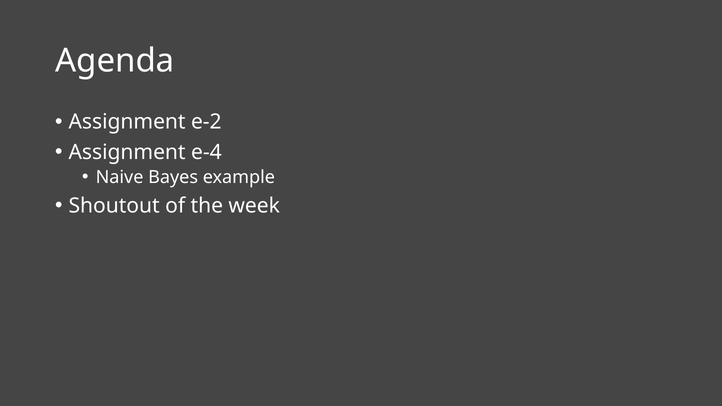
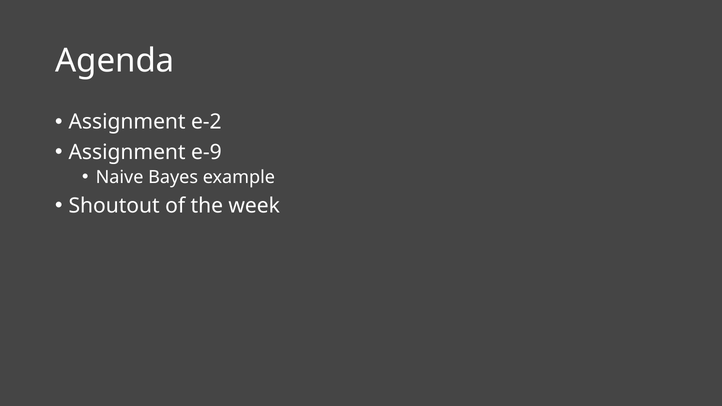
e-4: e-4 -> e-9 (206, 152)
